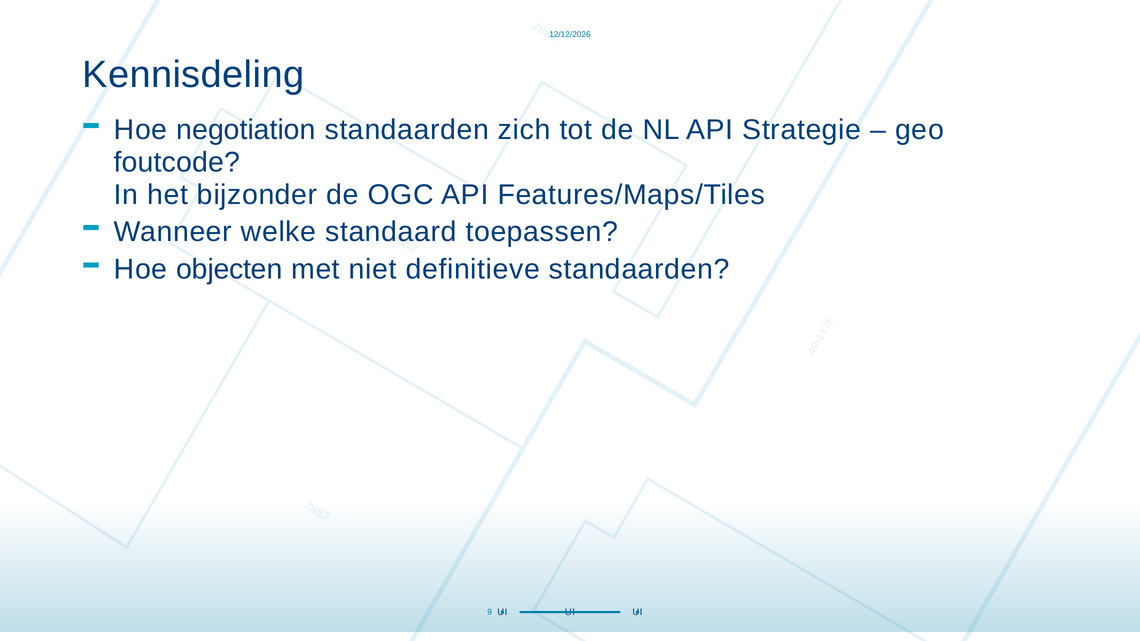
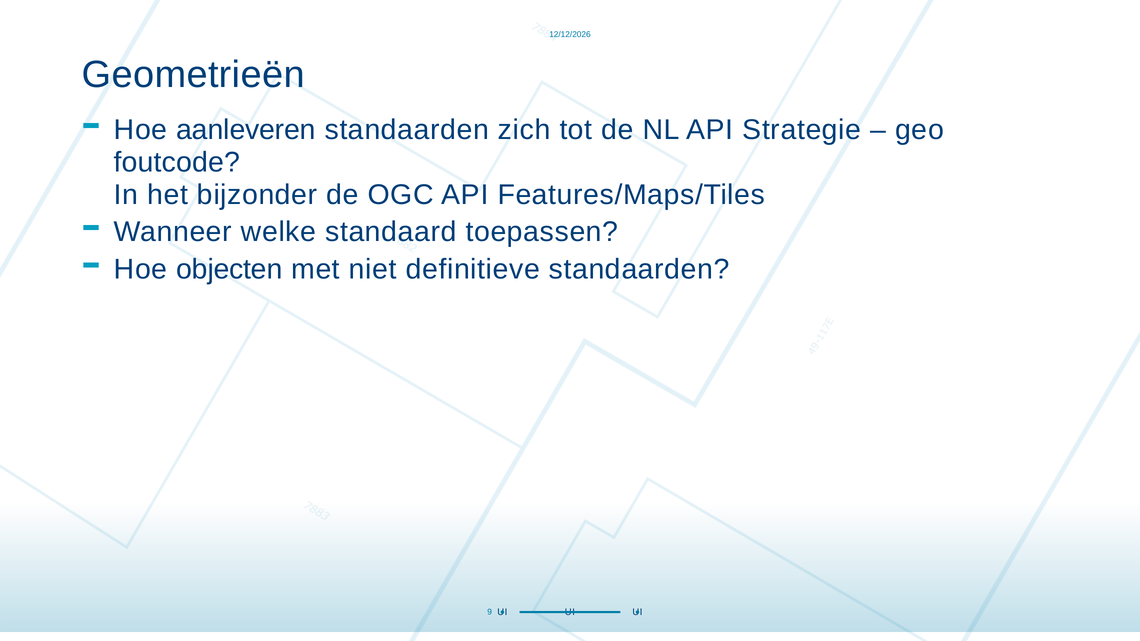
Kennisdeling: Kennisdeling -> Geometrieën (193, 75)
negotiation: negotiation -> aanleveren (246, 130)
